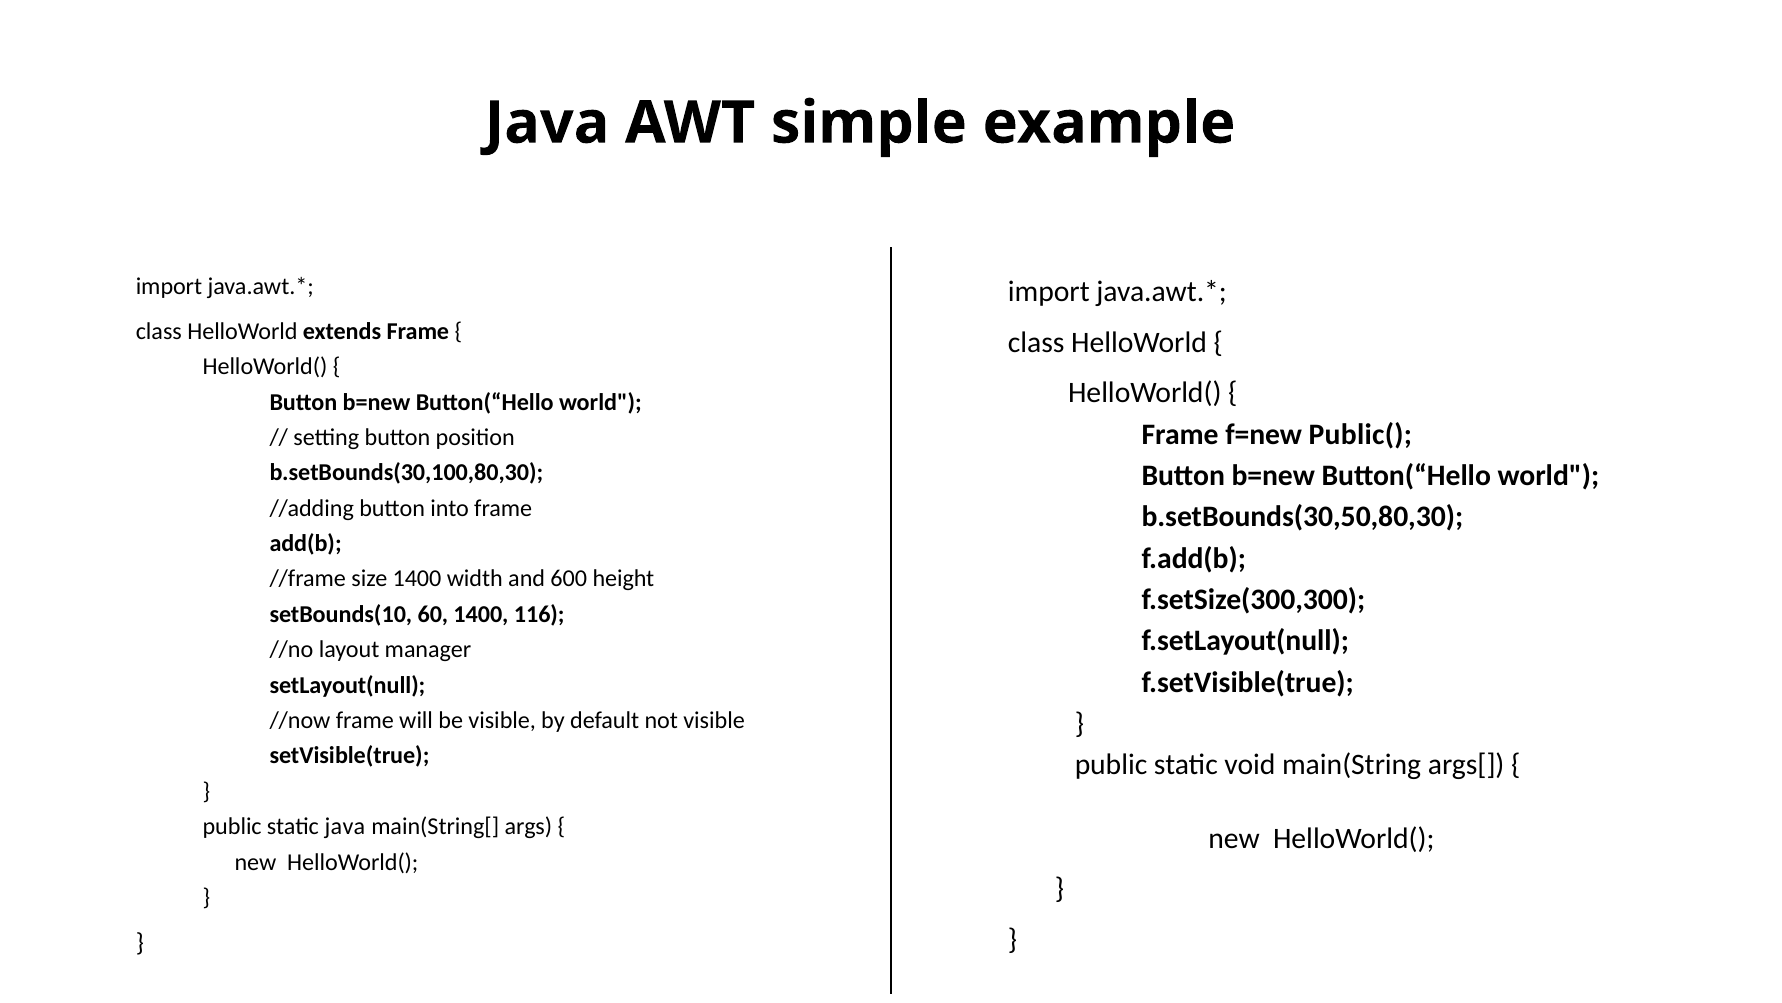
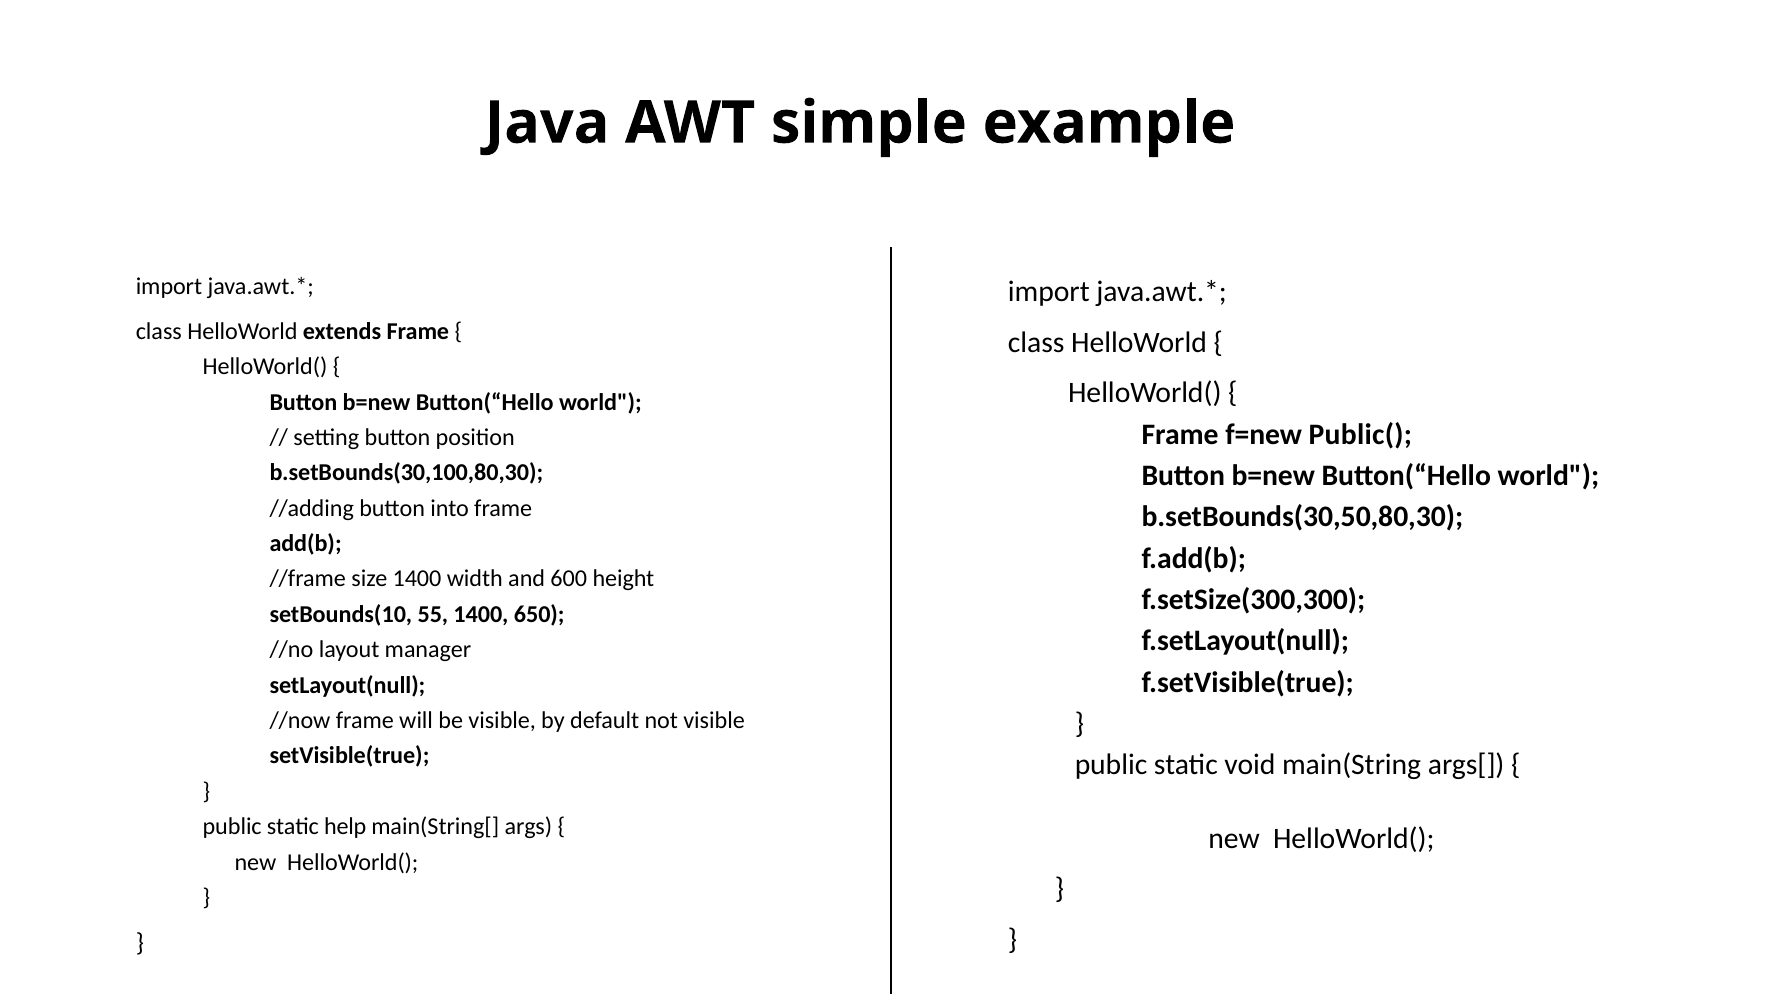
60: 60 -> 55 (433, 614)
116: 116 -> 650 (539, 614)
static java: java -> help (345, 826)
